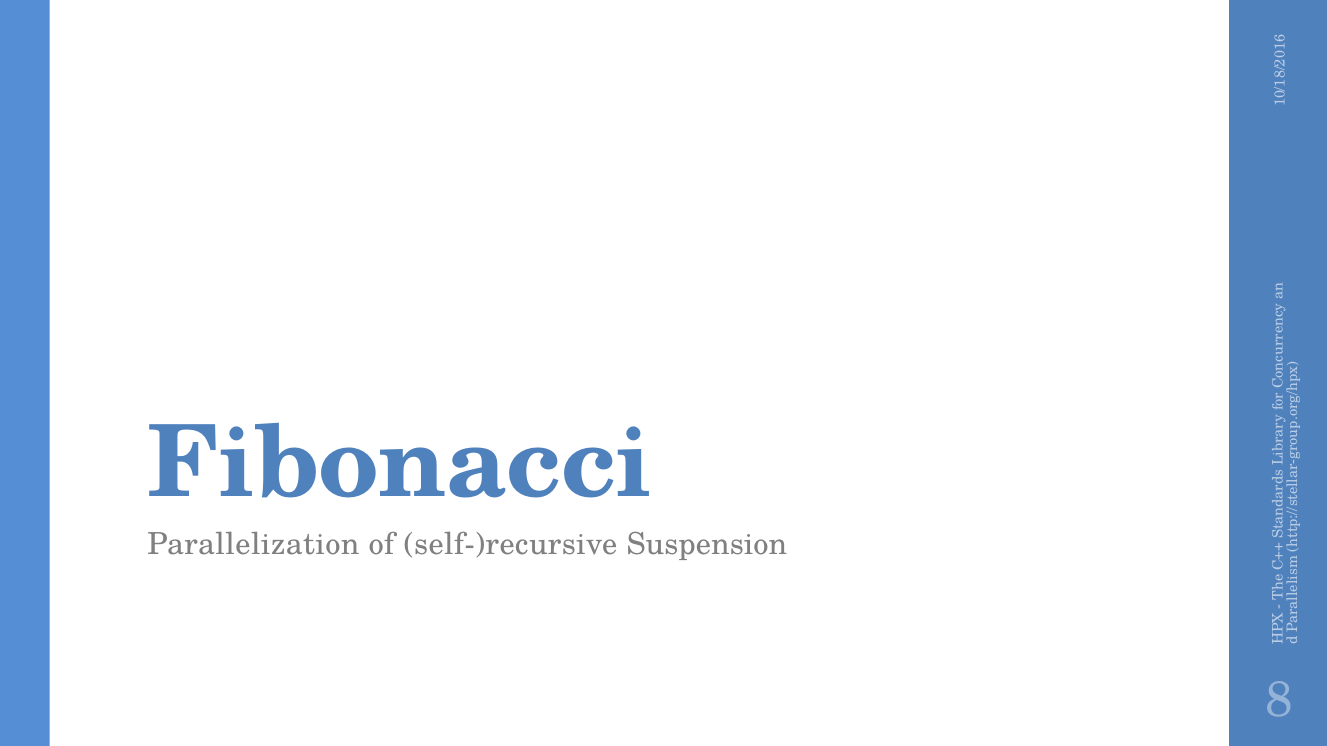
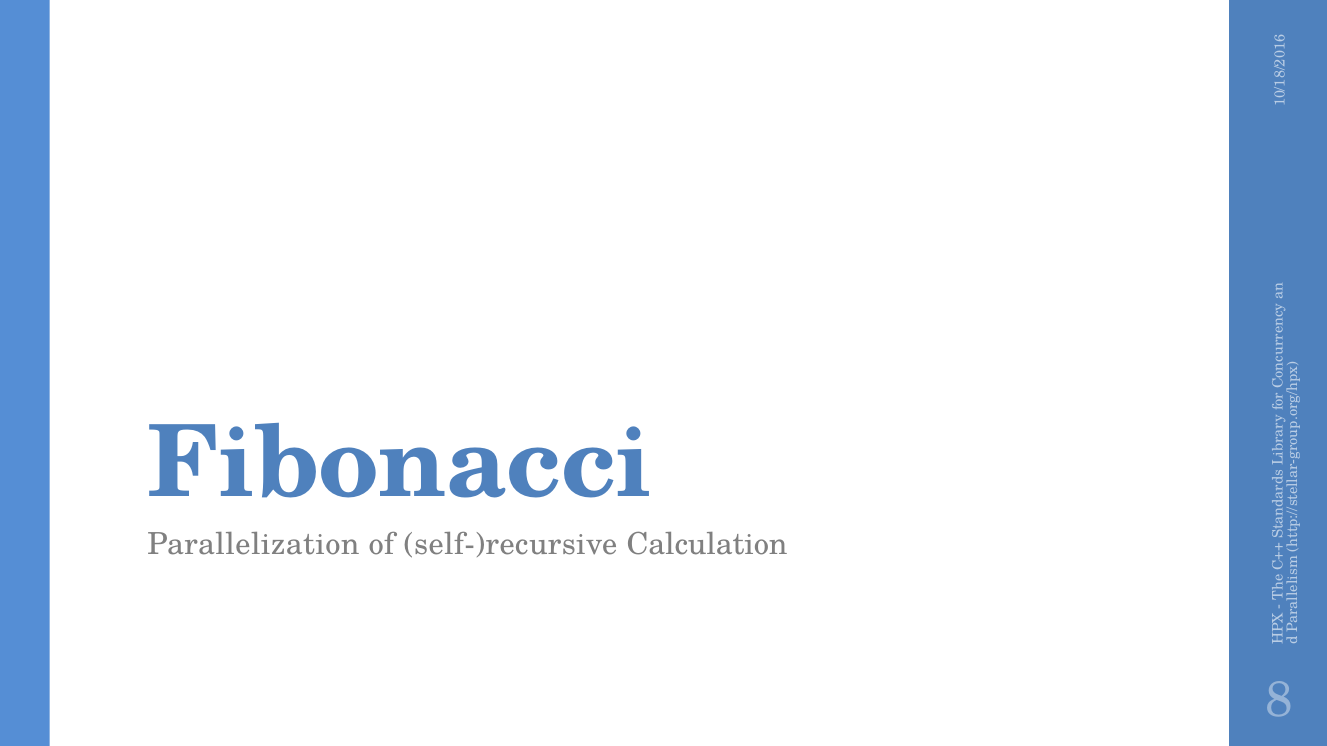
Suspension: Suspension -> Calculation (707, 545)
